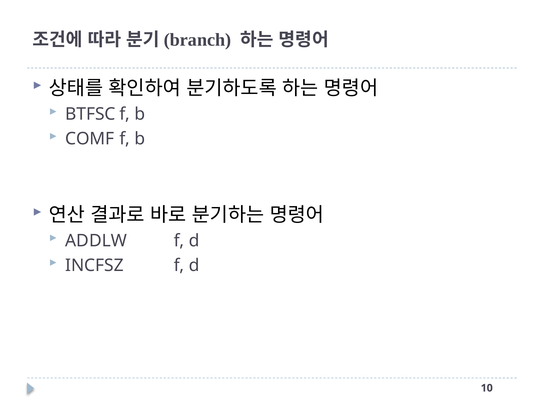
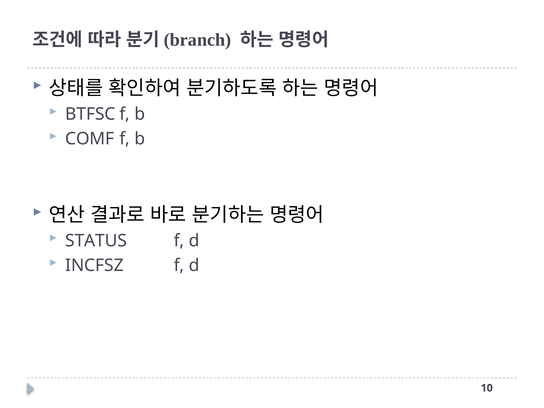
ADDLW: ADDLW -> STATUS (96, 241)
